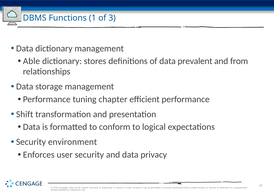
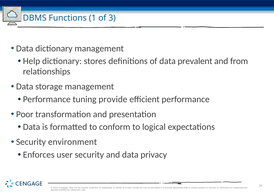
Able: Able -> Help (32, 61)
chapter: chapter -> provide (113, 99)
Shift: Shift -> Poor (25, 114)
